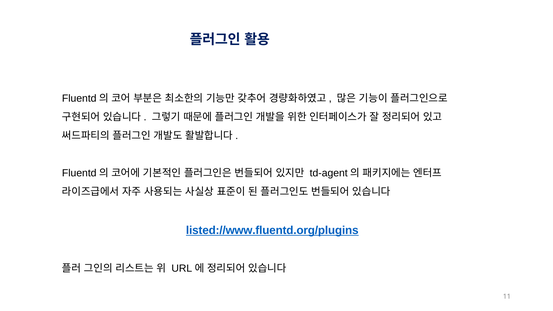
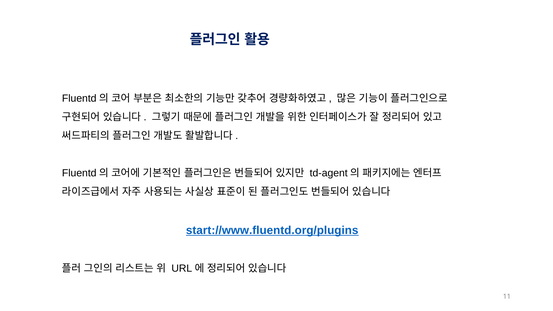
listed://www.fluentd.org/plugins: listed://www.fluentd.org/plugins -> start://www.fluentd.org/plugins (272, 230)
